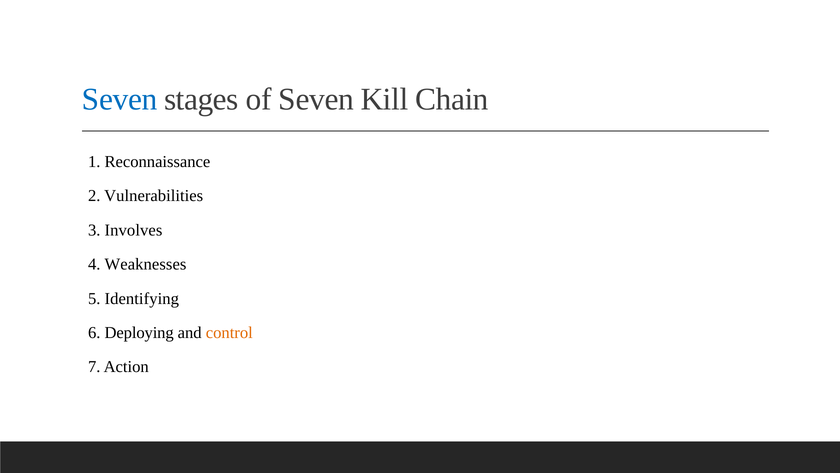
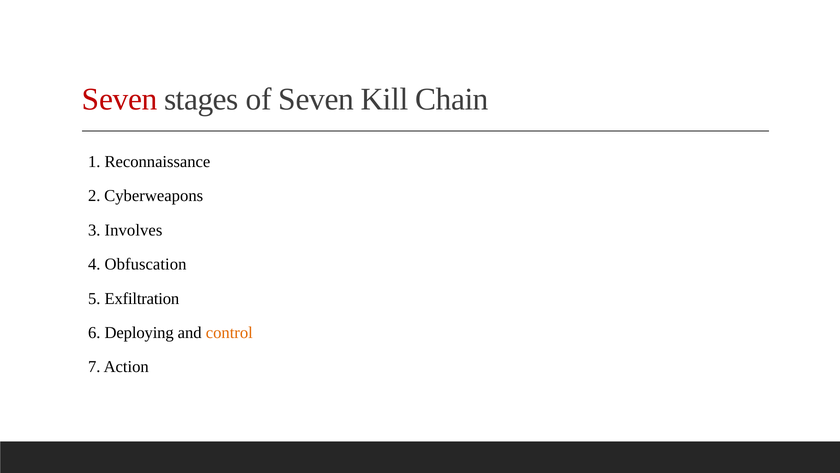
Seven colour: blue -> red (120, 99)
Vulnerabilities: Vulnerabilities -> Cyberweapons (154, 196)
Weaknesses: Weaknesses -> Obfuscation (146, 264)
Identifying: Identifying -> Exfiltration (142, 298)
